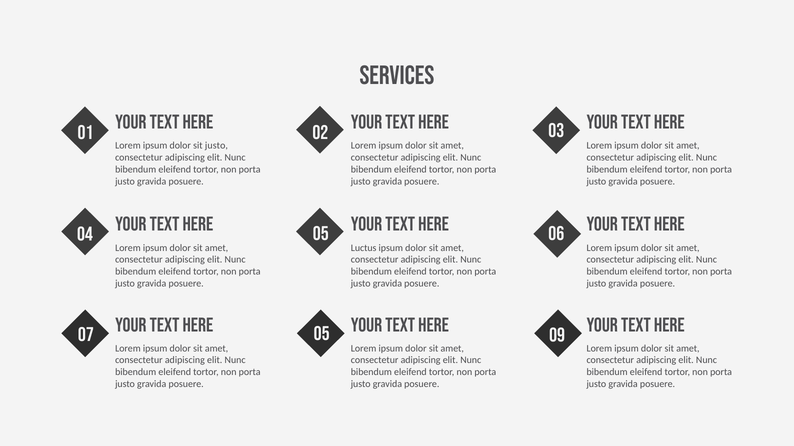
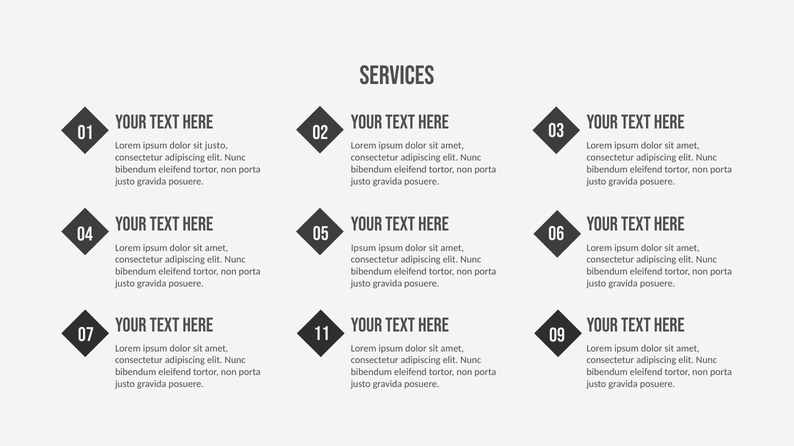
Luctus: Luctus -> Ipsum (364, 248)
07 05: 05 -> 11 (322, 334)
